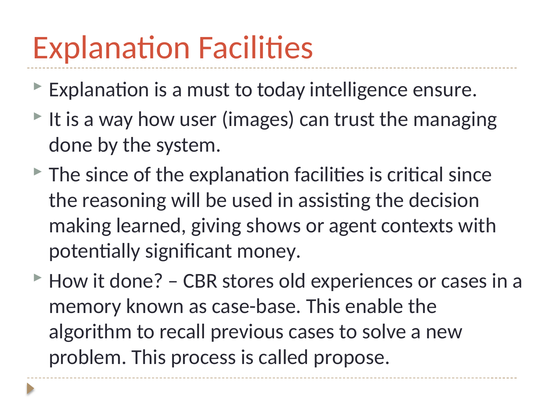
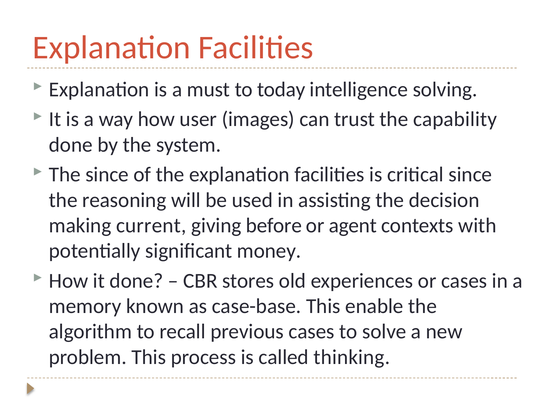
ensure: ensure -> solving (445, 89)
managing: managing -> capability (455, 119)
learned: learned -> current (151, 225)
shows: shows -> before (274, 225)
propose: propose -> thinking (352, 357)
